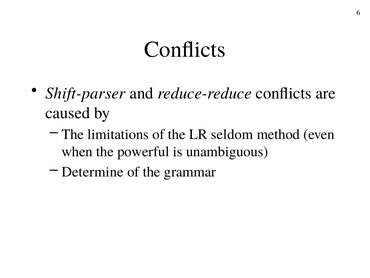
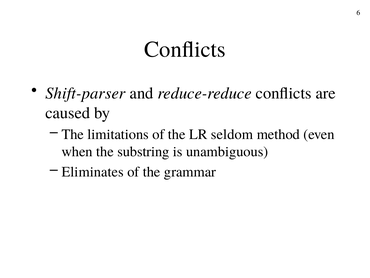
powerful: powerful -> substring (143, 151)
Determine: Determine -> Eliminates (93, 171)
